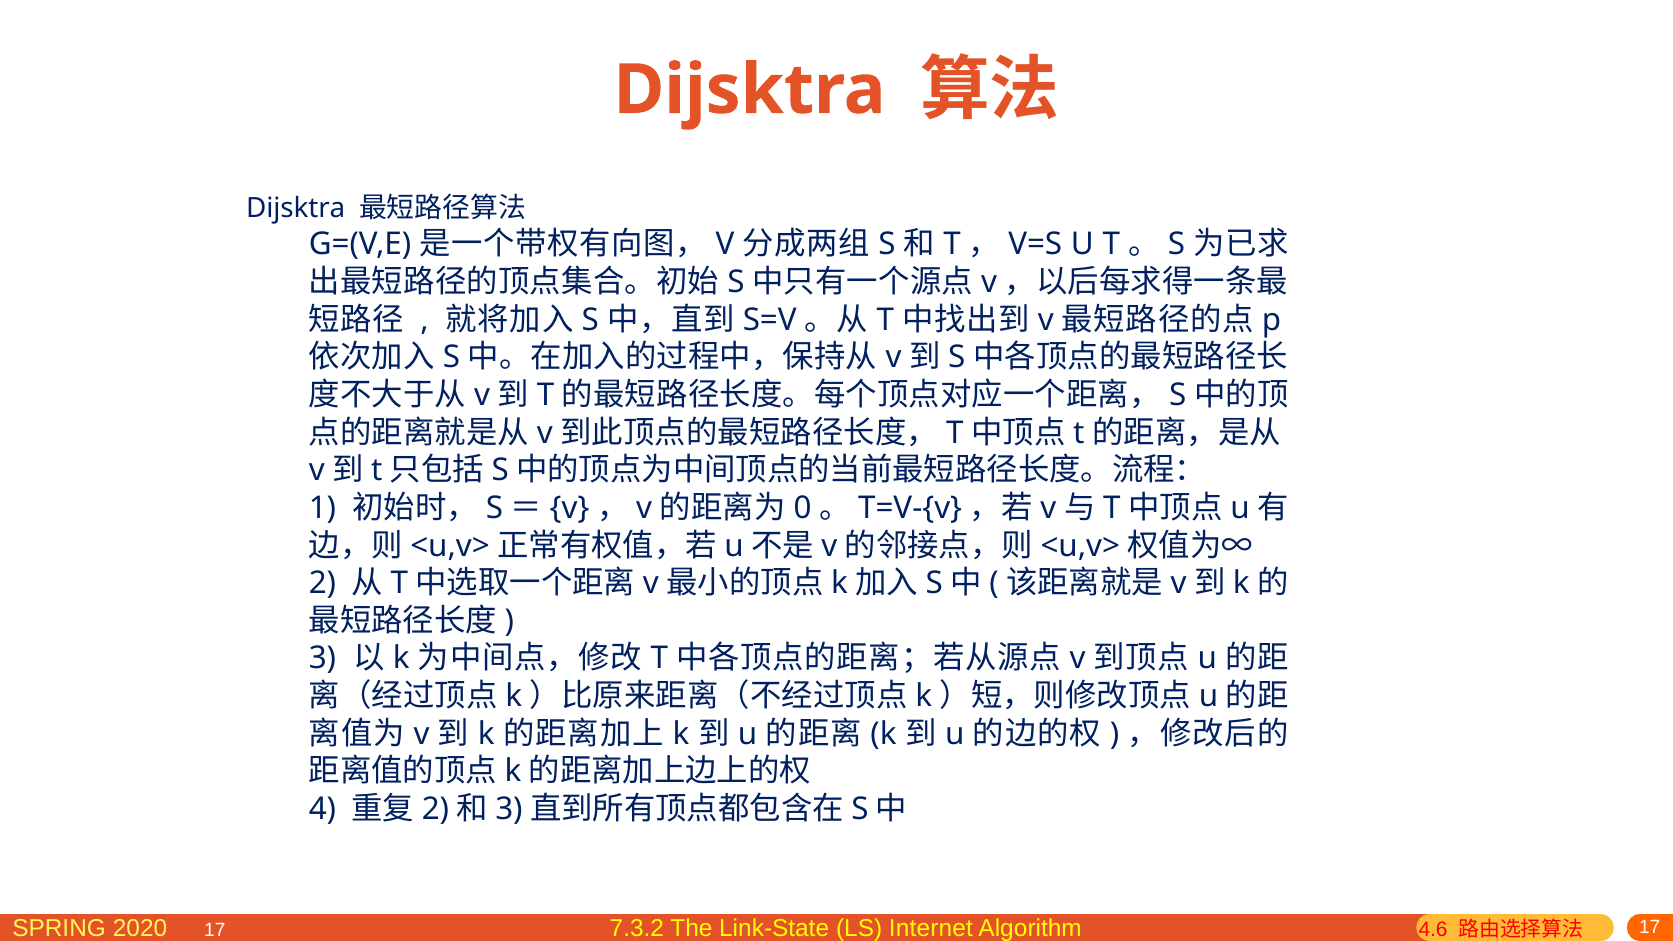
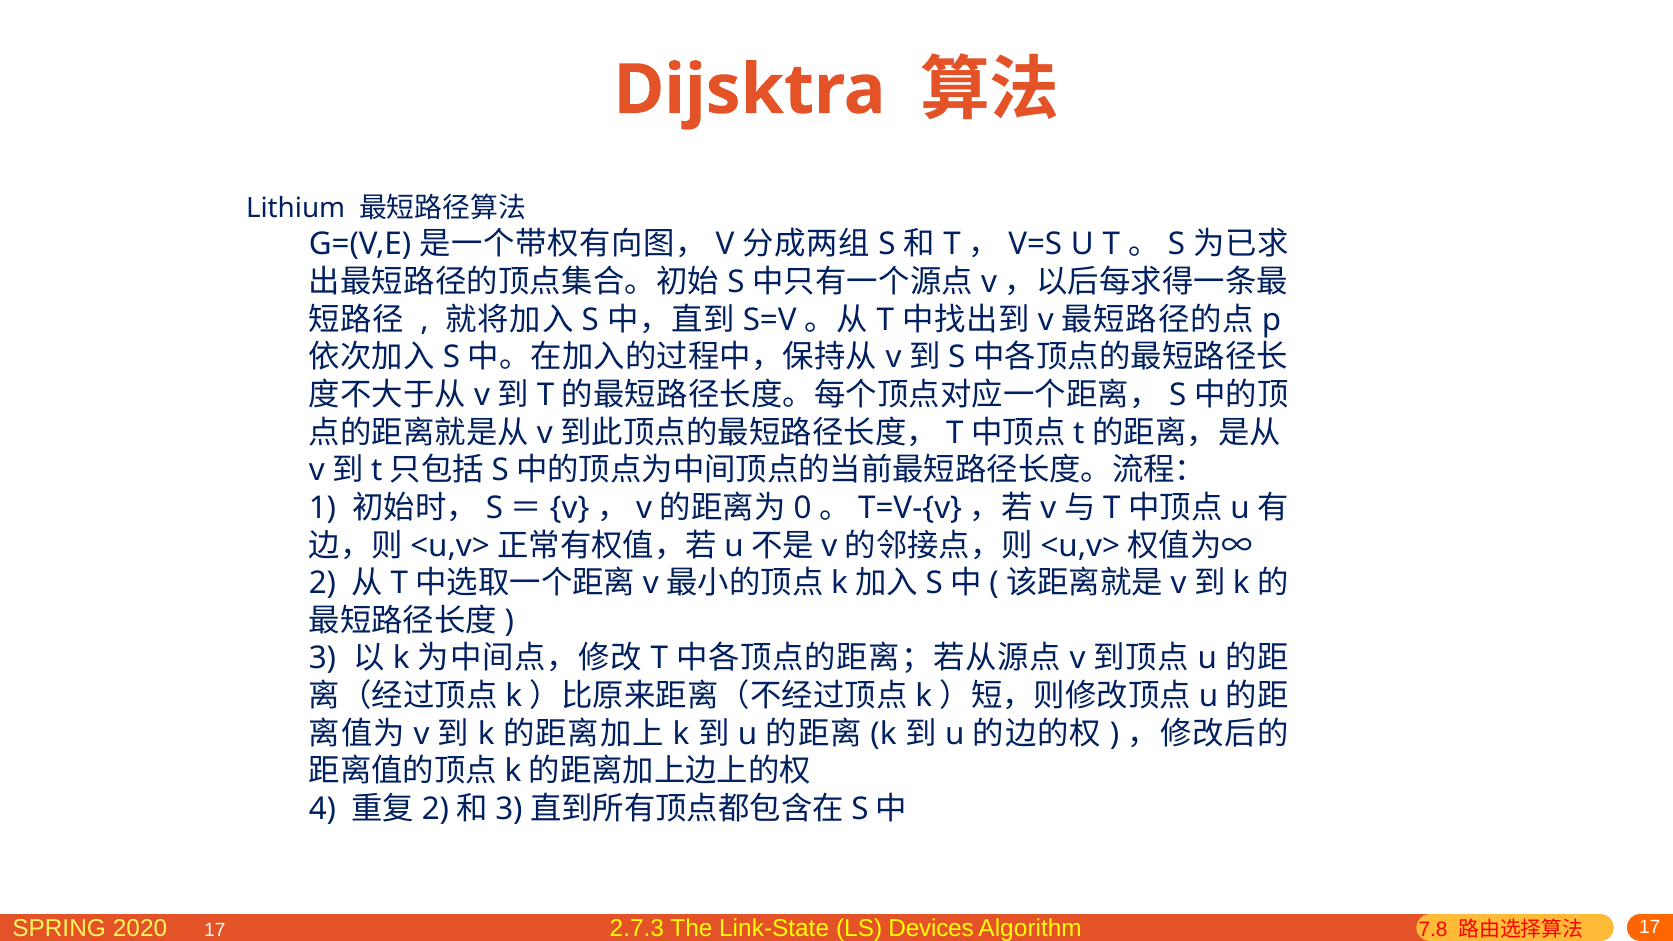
Dijsktra: Dijsktra -> Lithium (296, 209)
7.3.2: 7.3.2 -> 2.7.3 (637, 929)
Internet: Internet -> Devices (931, 929)
4.6: 4.6 -> 7.8 (1433, 929)
